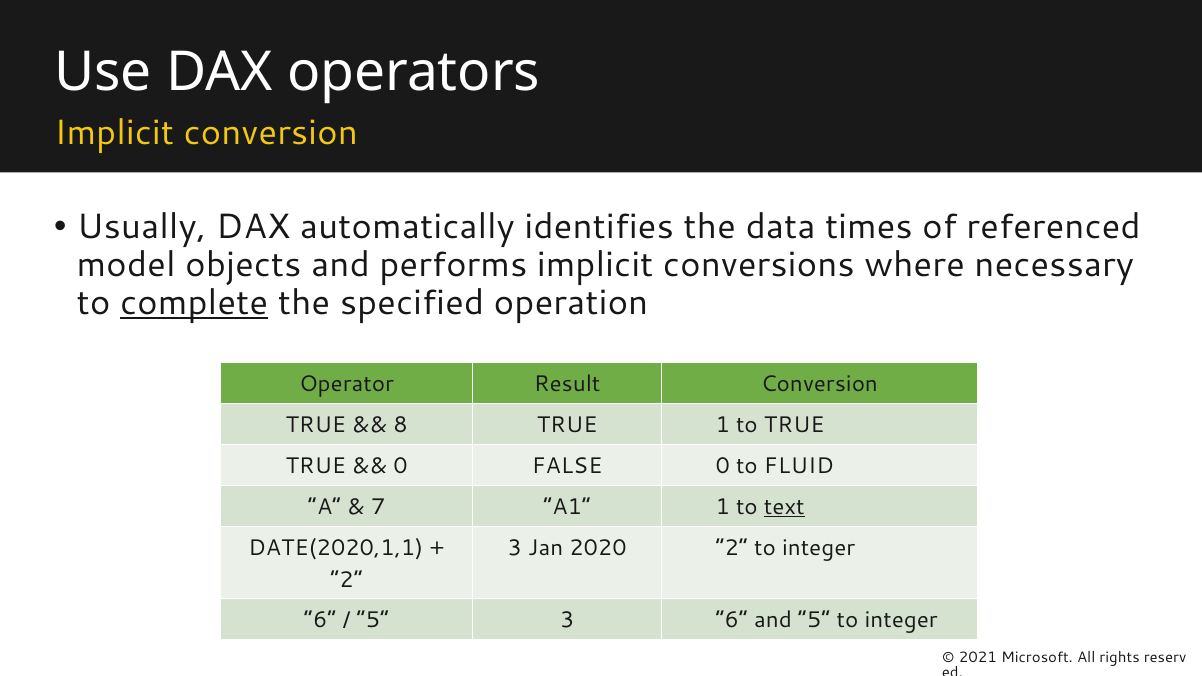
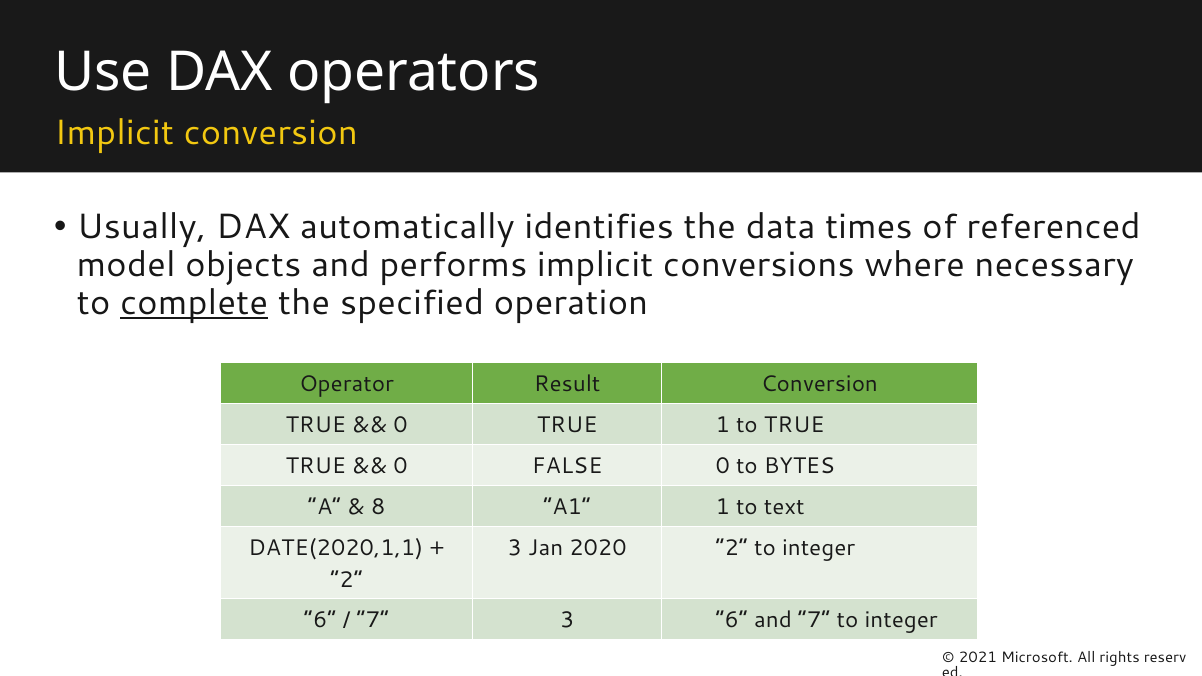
8: 8 -> 0 (401, 425)
FLUID: FLUID -> BYTES (799, 466)
7: 7 -> 8 (378, 507)
text underline: present -> none (784, 507)
5: 5 -> 7 (373, 621)
and 5: 5 -> 7 (814, 621)
